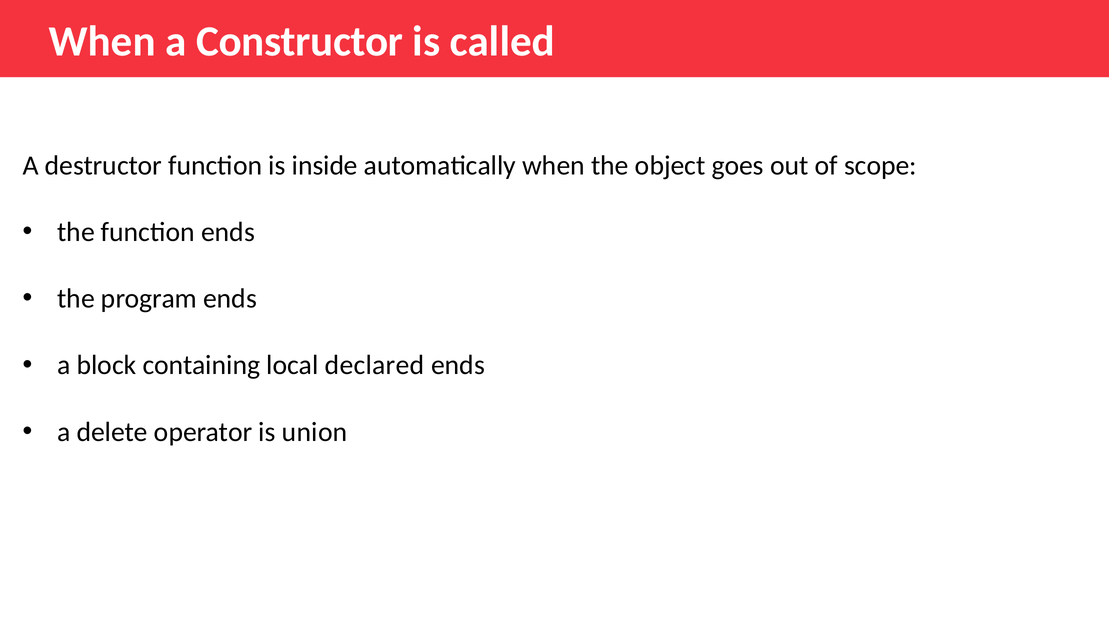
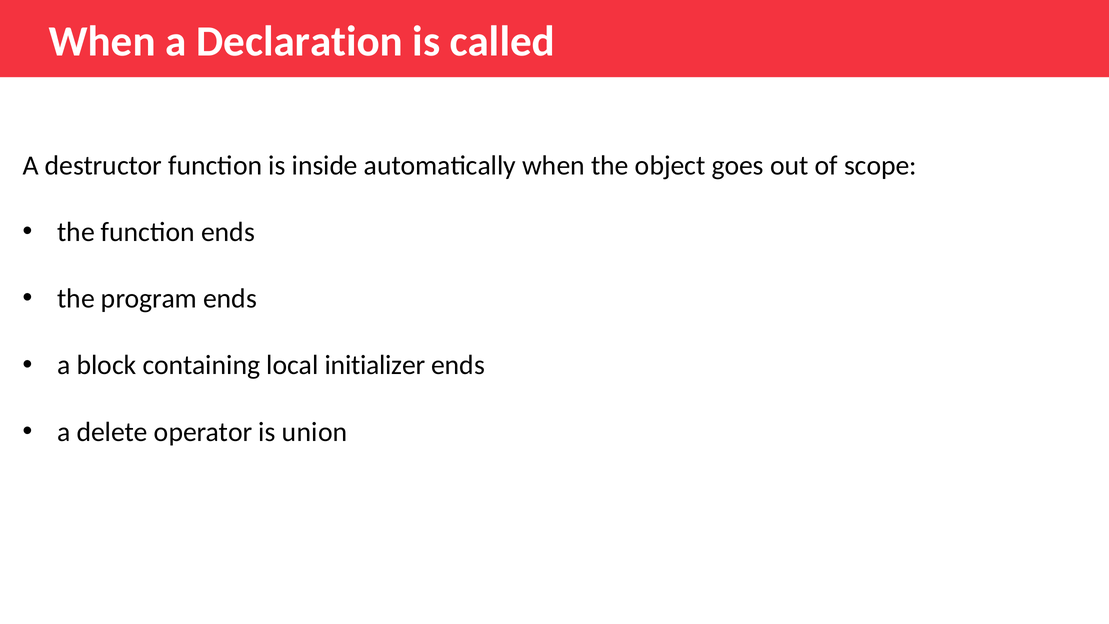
Constructor: Constructor -> Declaration (300, 42)
declared: declared -> initializer (375, 365)
